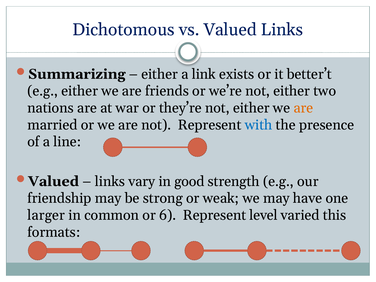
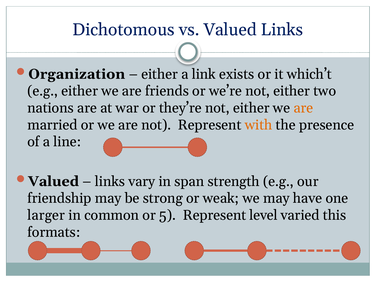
Summarizing: Summarizing -> Organization (77, 74)
better’t: better’t -> which’t (309, 74)
with colour: blue -> orange (259, 125)
good: good -> span (189, 181)
6: 6 -> 5 (168, 215)
